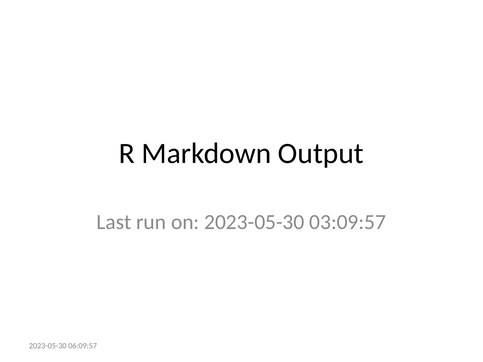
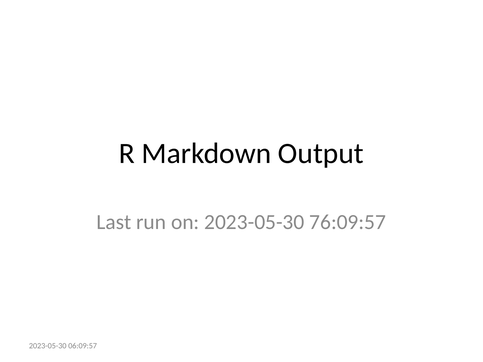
03:09:57: 03:09:57 -> 76:09:57 (348, 222)
